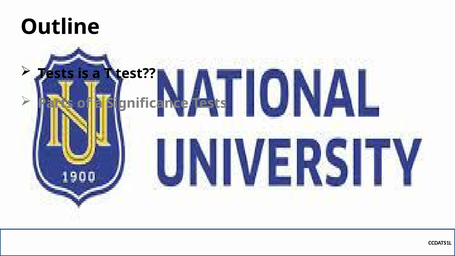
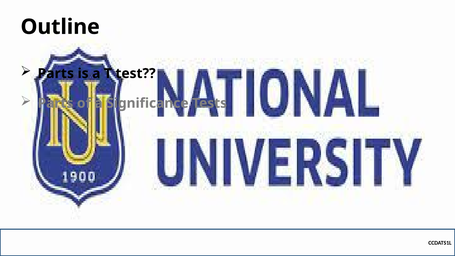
Tests: Tests -> Parts (56, 73)
